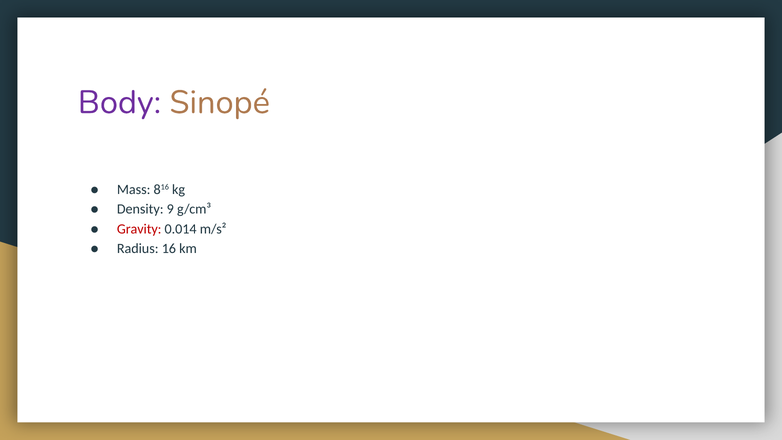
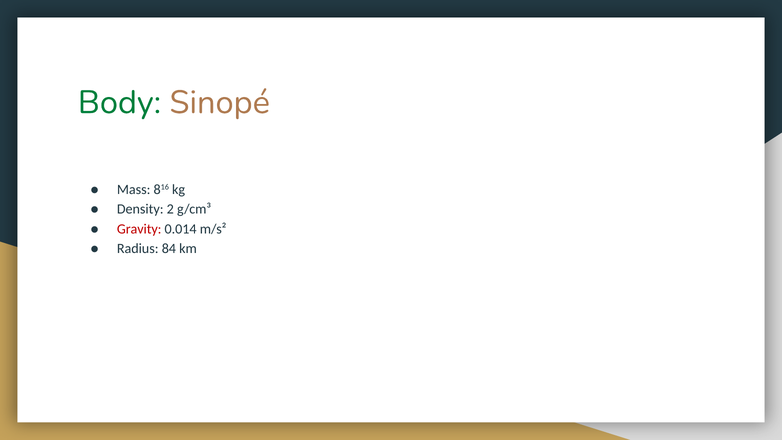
Body colour: purple -> green (119, 102)
9: 9 -> 2 (170, 209)
16: 16 -> 84 (169, 249)
